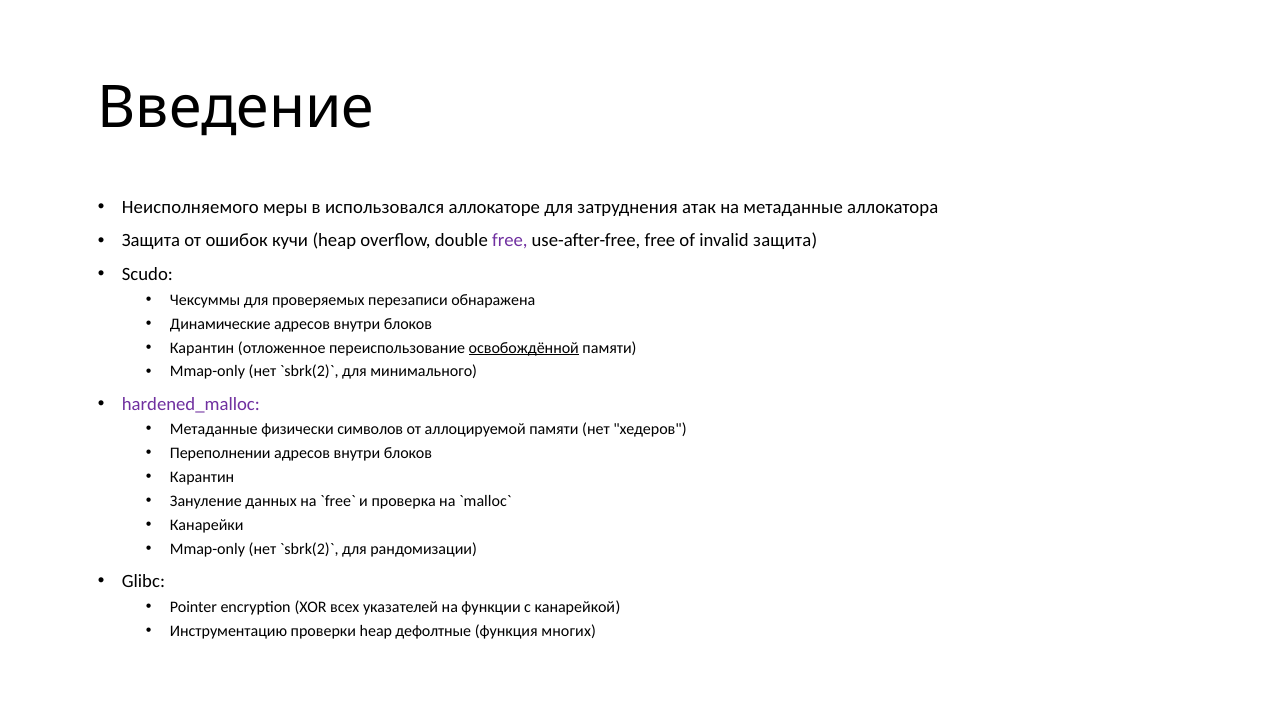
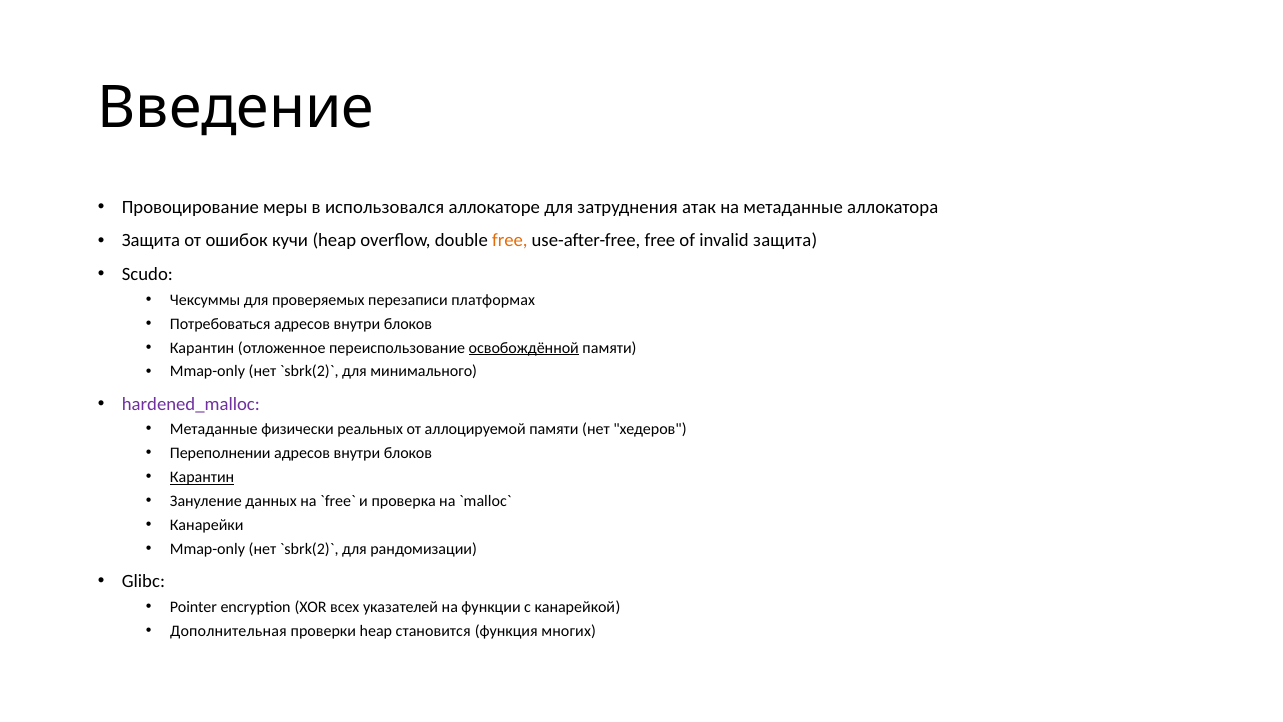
Неисполняемого: Неисполняемого -> Провоцирование (190, 207)
free colour: purple -> orange (510, 241)
обнаражена: обнаражена -> платформах (493, 300)
Динамические: Динамические -> Потребоваться (220, 324)
символов: символов -> реальных (370, 429)
Карантин underline: none -> present (202, 477)
Инструментацию: Инструментацию -> Дополнительная (228, 631)
дефолтные: дефолтные -> становится (433, 631)
